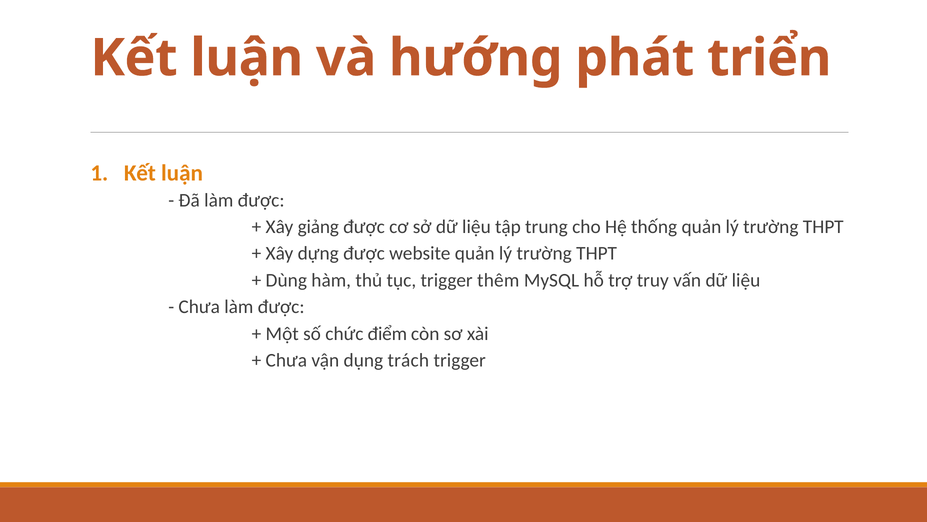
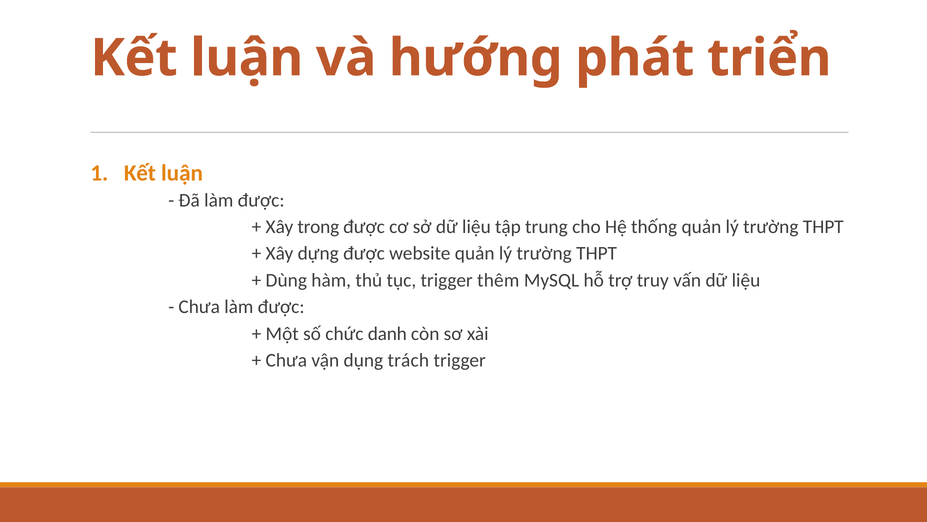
giảng: giảng -> trong (318, 227)
điểm: điểm -> danh (387, 333)
